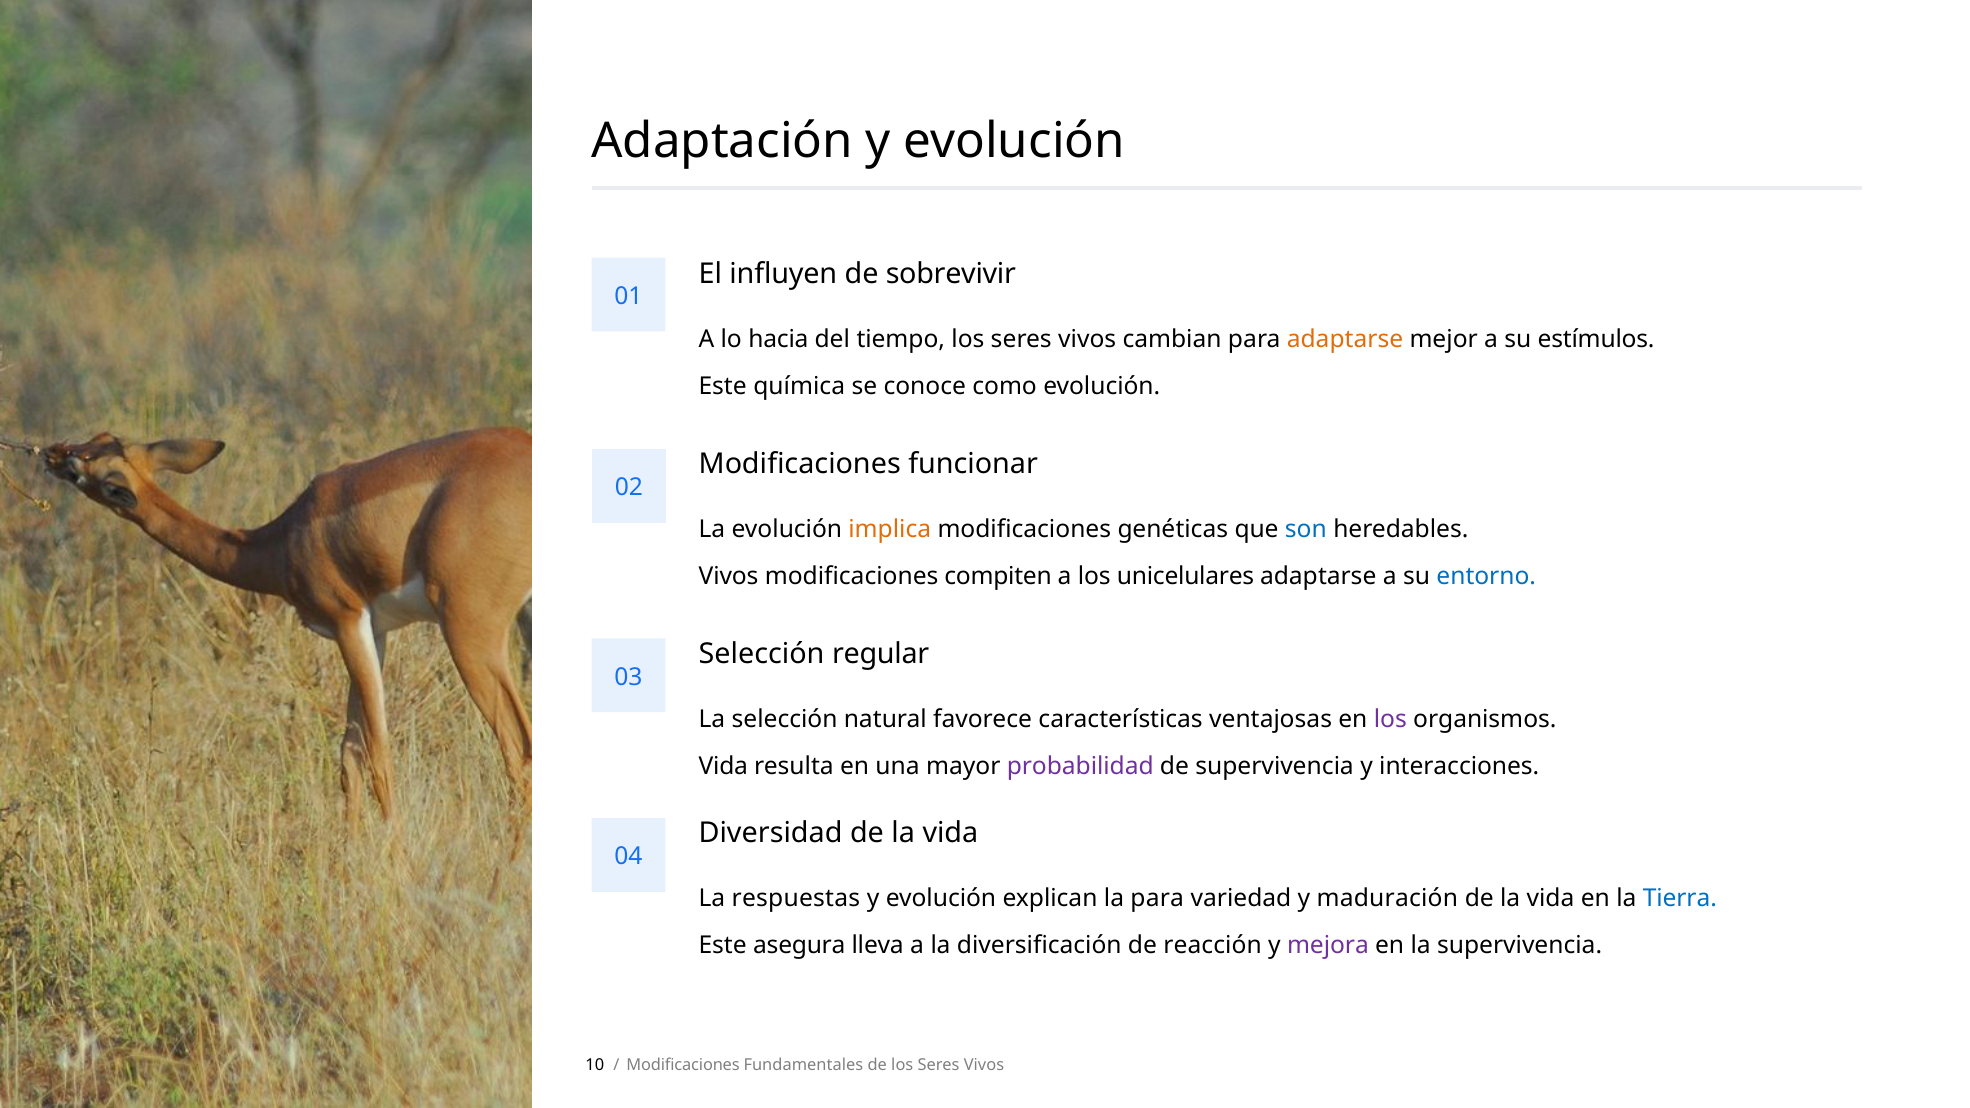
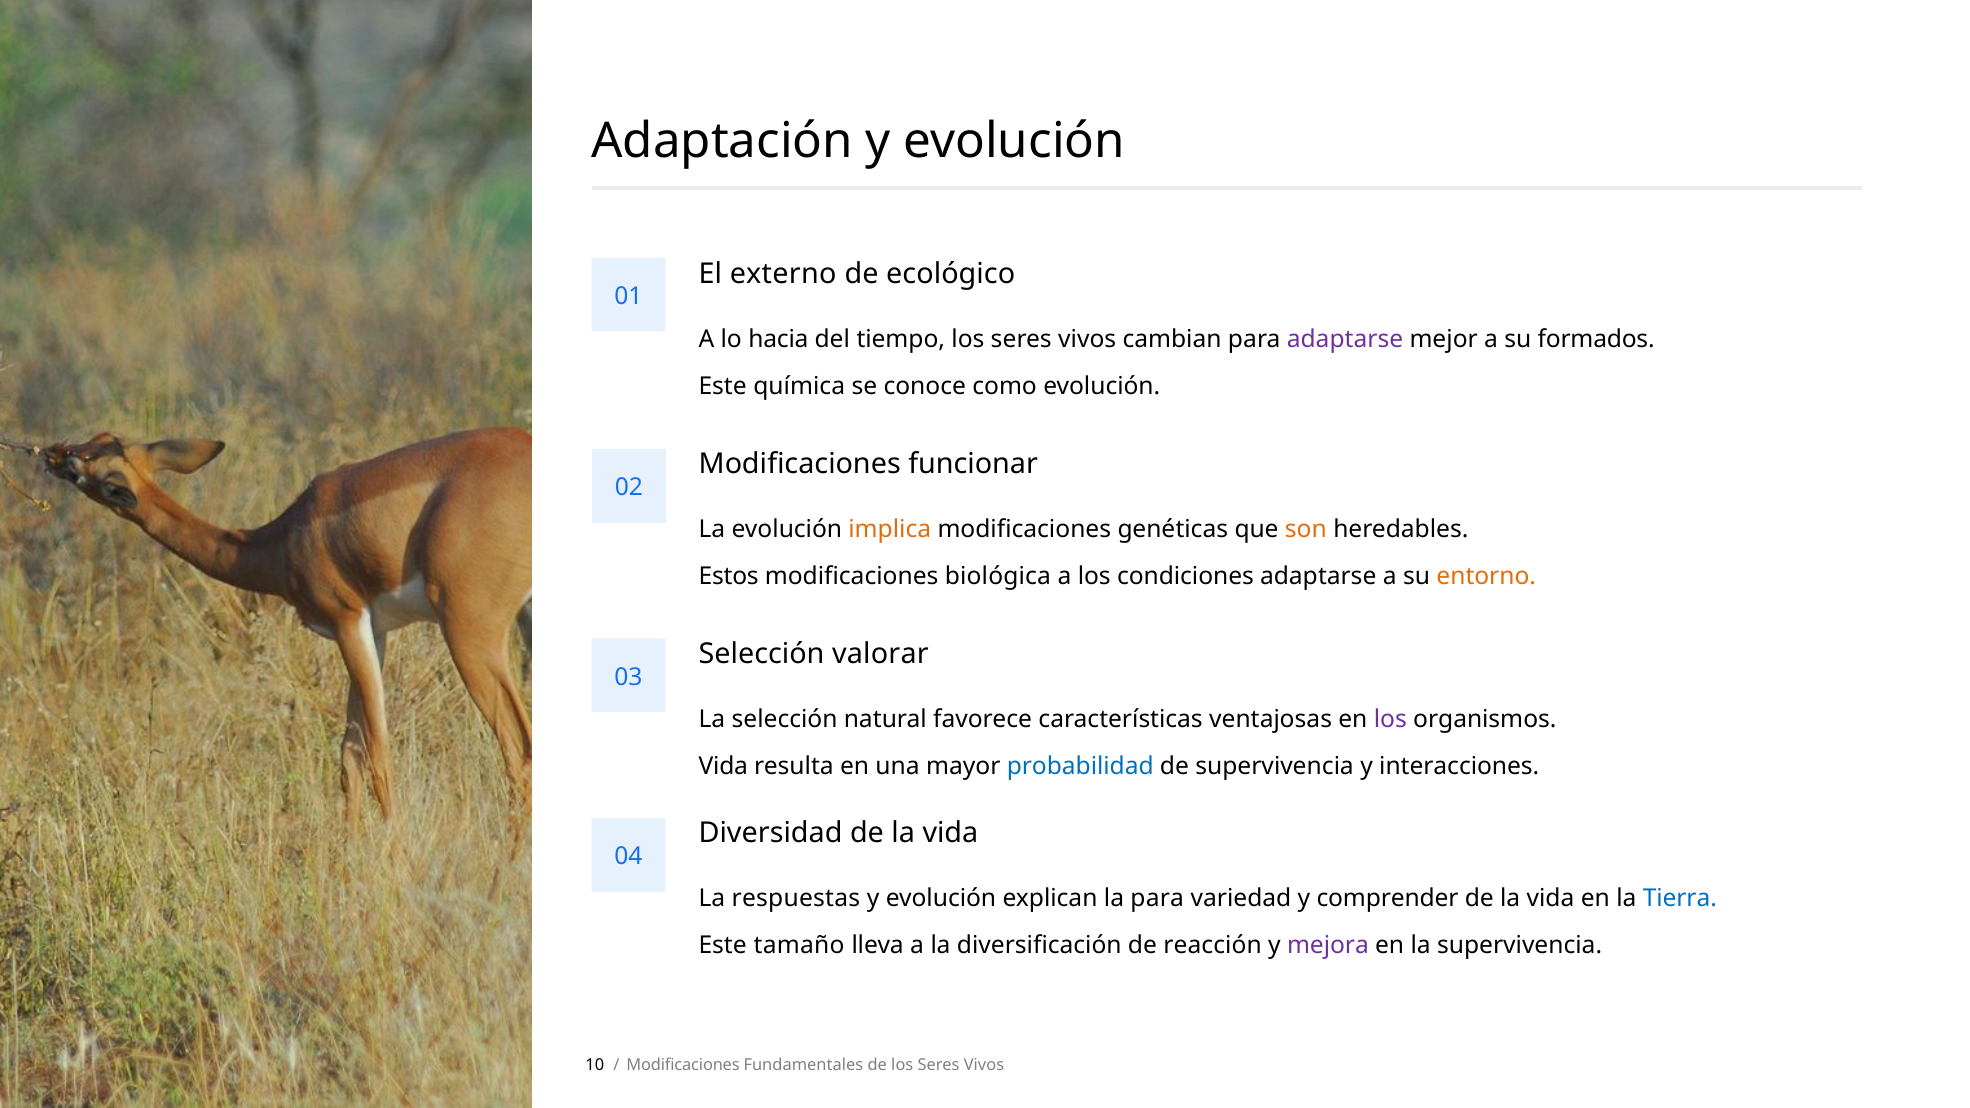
influyen: influyen -> externo (783, 274)
sobrevivir: sobrevivir -> ecológico (951, 274)
adaptarse colour: orange -> purple (1345, 339)
estímulos: estímulos -> formados (1596, 339)
son colour: blue -> orange (1306, 529)
Vivos: Vivos -> Estos (729, 577)
compiten: compiten -> biológica (998, 577)
unicelulares: unicelulares -> condiciones (1185, 577)
entorno colour: blue -> orange (1486, 577)
regular: regular -> valorar (880, 654)
probabilidad colour: purple -> blue (1080, 766)
maduración: maduración -> comprender (1388, 898)
asegura: asegura -> tamaño (799, 945)
